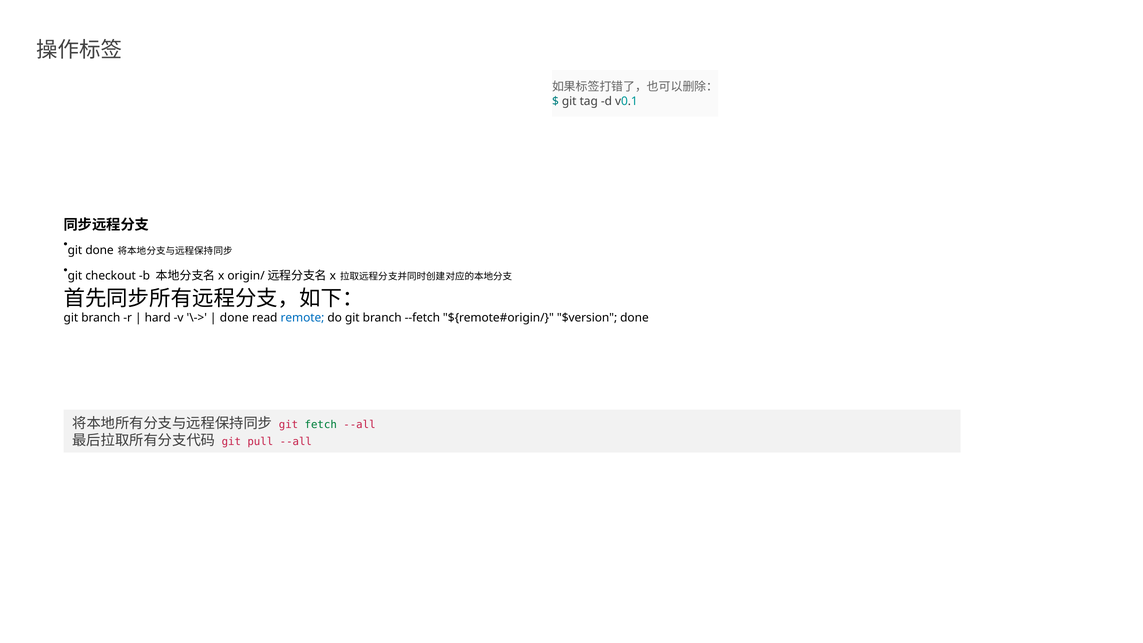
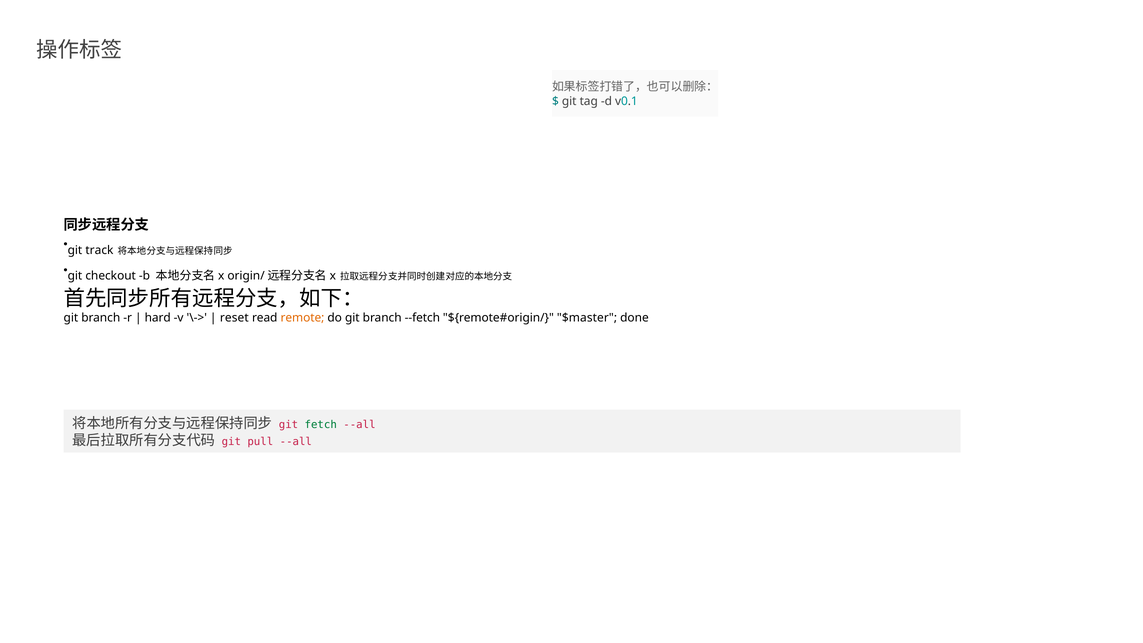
git done: done -> track (99, 250)
done: done -> reset (234, 318)
remote colour: blue -> orange (302, 318)
$version: $version -> $master (587, 318)
